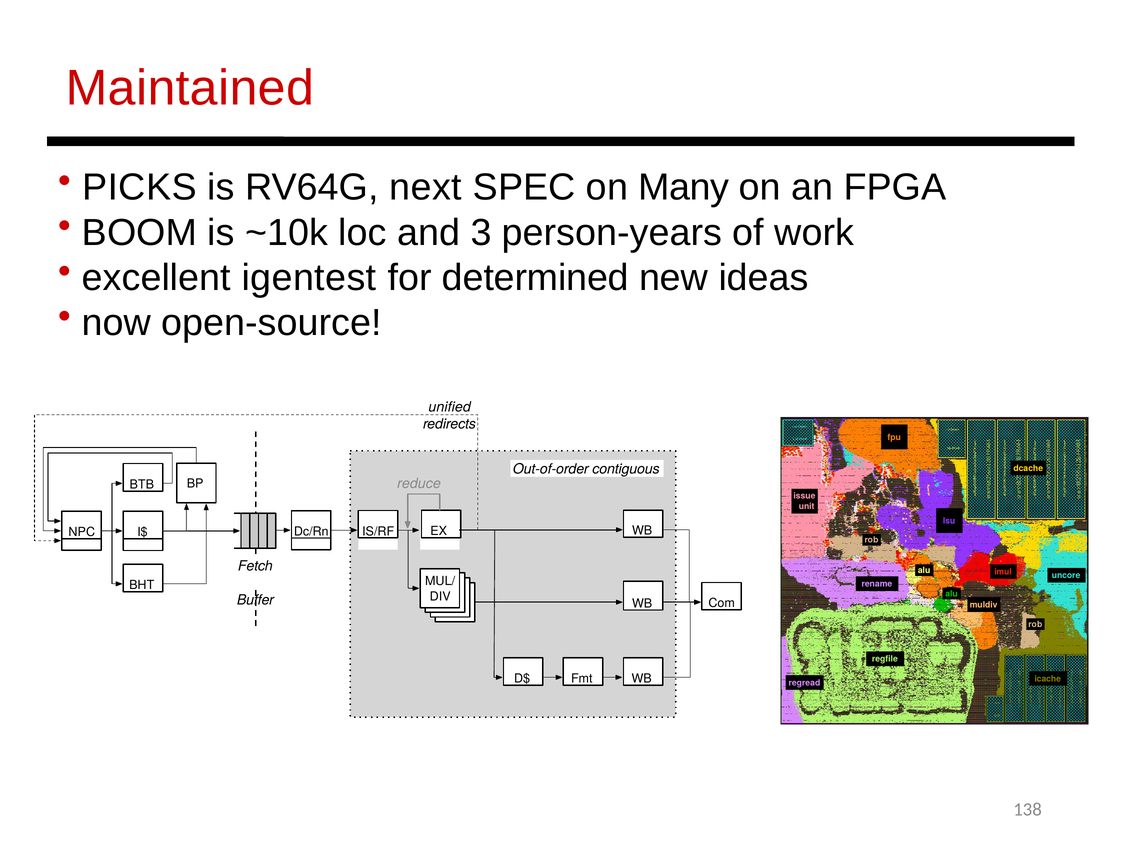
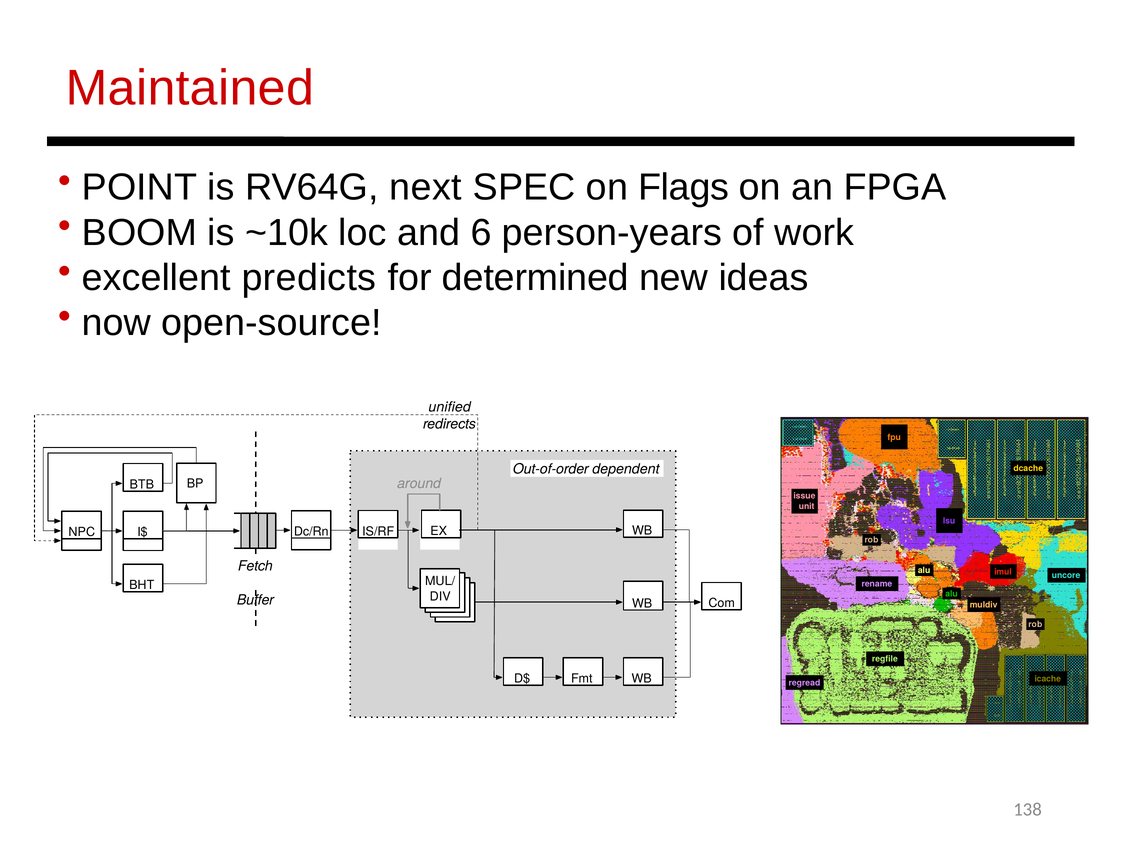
PICKS: PICKS -> POINT (140, 187)
Many: Many -> Flags (684, 187)
3: 3 -> 6 (481, 233)
igentest: igentest -> predicts (309, 278)
contiguous: contiguous -> dependent (626, 469)
reduce: reduce -> around (419, 484)
